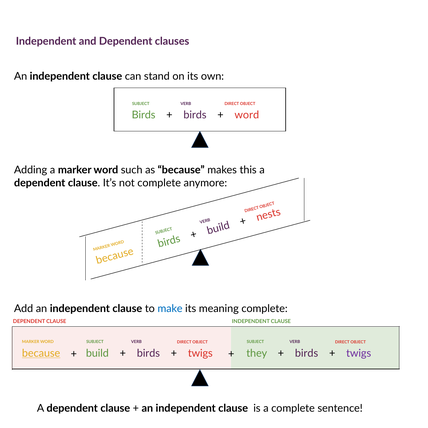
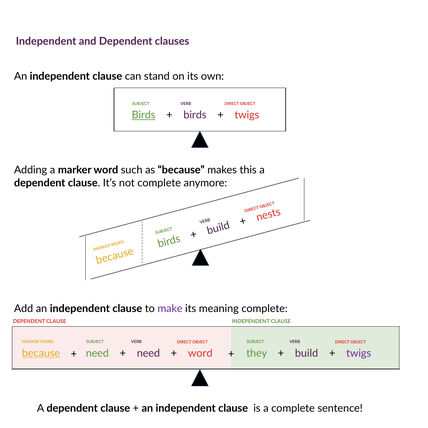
Birds underline: none -> present (144, 115)
word: word -> twigs (247, 115)
make colour: blue -> purple (170, 308)
build: build -> need (97, 353)
birds: birds -> need (148, 353)
twigs: twigs -> word (200, 353)
birds: birds -> build (307, 353)
